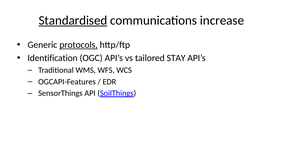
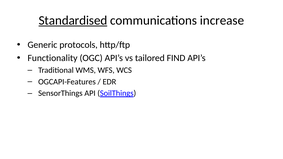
protocols underline: present -> none (79, 45)
Identification: Identification -> Functionality (53, 58)
STAY: STAY -> FIND (176, 58)
